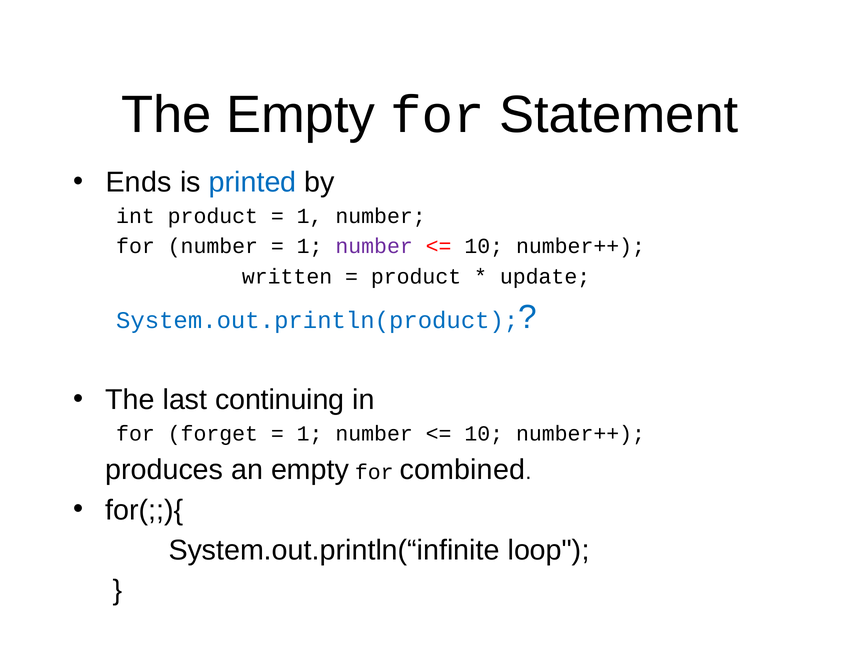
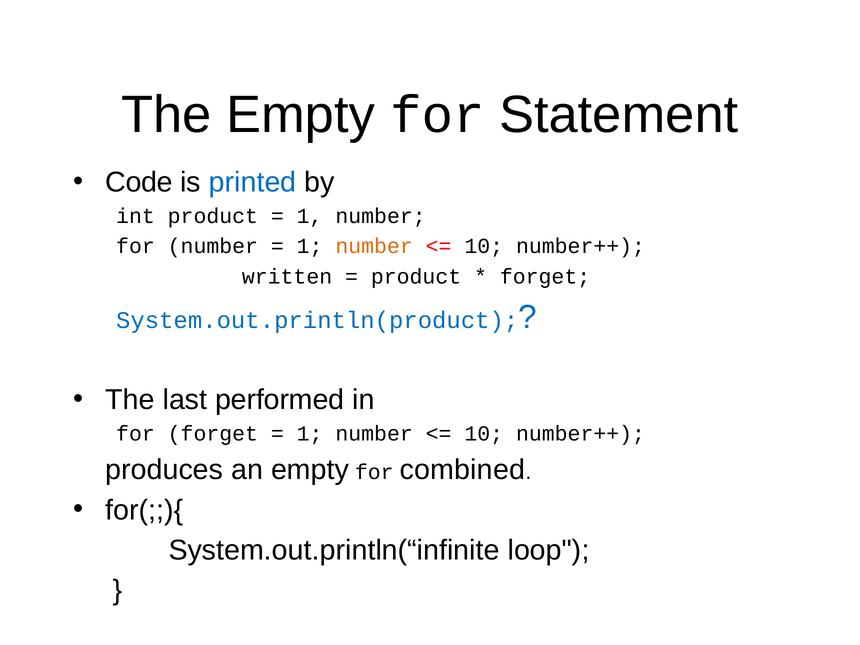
Ends: Ends -> Code (139, 182)
number colour: purple -> orange (374, 246)
update: update -> forget (545, 276)
continuing: continuing -> performed (280, 400)
